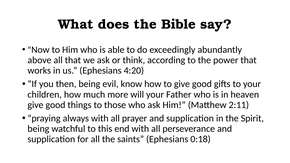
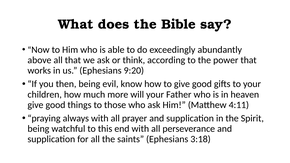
4:20: 4:20 -> 9:20 (134, 71)
2:11: 2:11 -> 4:11 (239, 105)
0:18: 0:18 -> 3:18 (201, 139)
